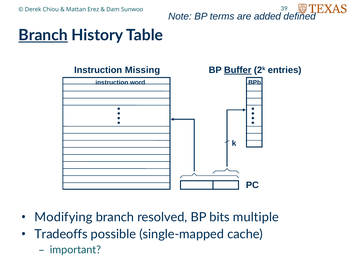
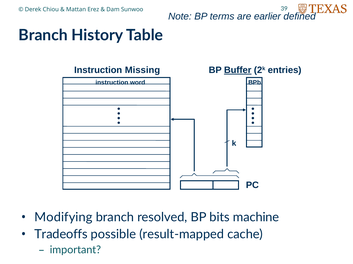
added: added -> earlier (267, 17)
Branch underline: present -> none (43, 35)
multiple: multiple -> machine (256, 218)
single-mapped: single-mapped -> result-mapped (182, 235)
